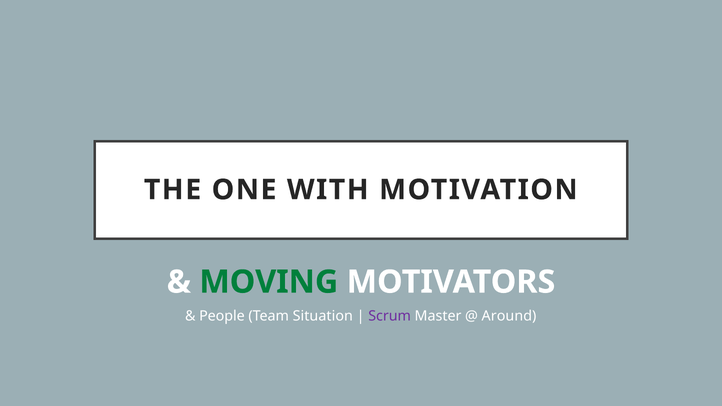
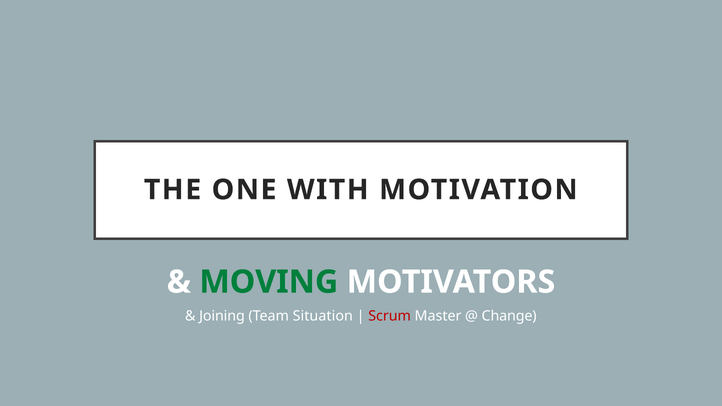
People: People -> Joining (222, 316)
Scrum colour: purple -> red (390, 316)
Around: Around -> Change (509, 316)
